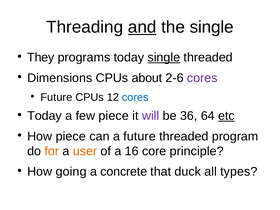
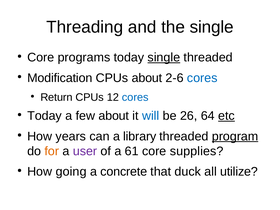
and underline: present -> none (142, 27)
They: They -> Core (41, 57)
Dimensions: Dimensions -> Modification (60, 78)
cores colour: purple -> blue (202, 78)
Future: Future -> Return (57, 97)
few piece: piece -> about (114, 116)
will colour: purple -> blue (151, 116)
36: 36 -> 26 (189, 116)
How piece: piece -> years (71, 136)
a future: future -> library (140, 136)
program underline: none -> present (235, 136)
user colour: orange -> purple (85, 151)
16: 16 -> 61 (132, 151)
principle: principle -> supplies (197, 151)
types: types -> utilize (239, 172)
